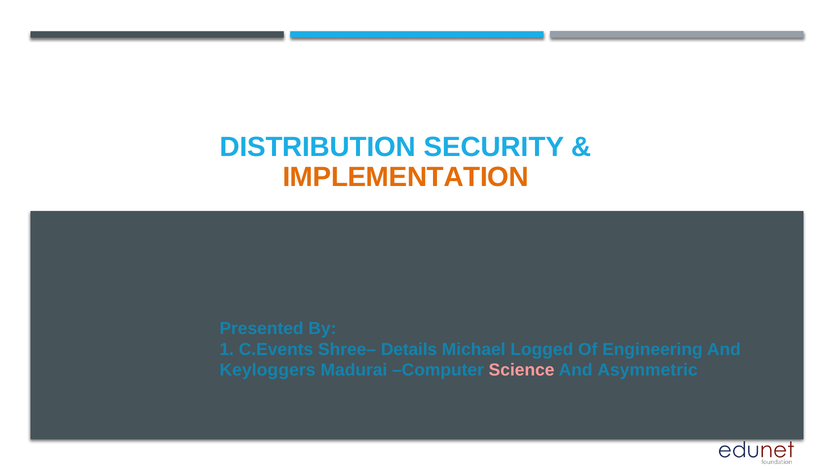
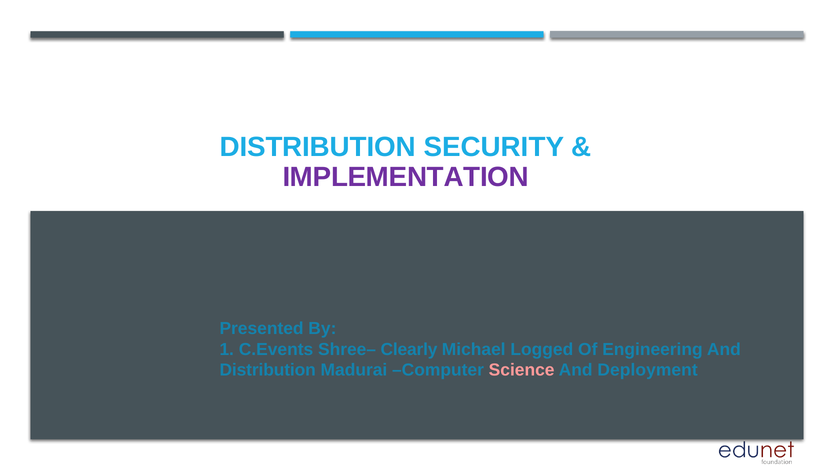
IMPLEMENTATION colour: orange -> purple (406, 177)
Details: Details -> Clearly (409, 349)
Keyloggers: Keyloggers -> Distribution (268, 370)
Asymmetric: Asymmetric -> Deployment (648, 370)
